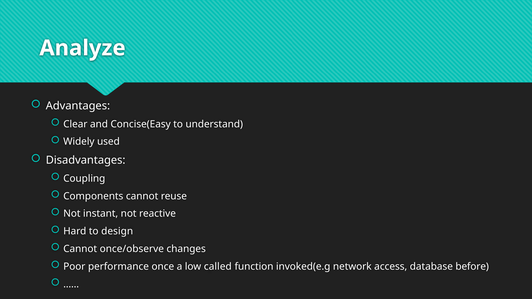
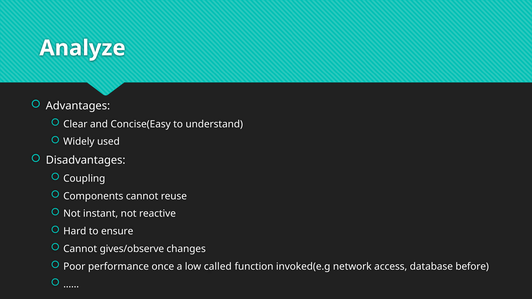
design: design -> ensure (117, 231)
once/observe: once/observe -> gives/observe (132, 249)
